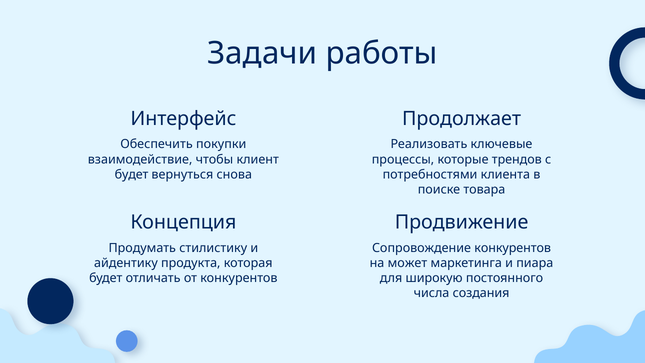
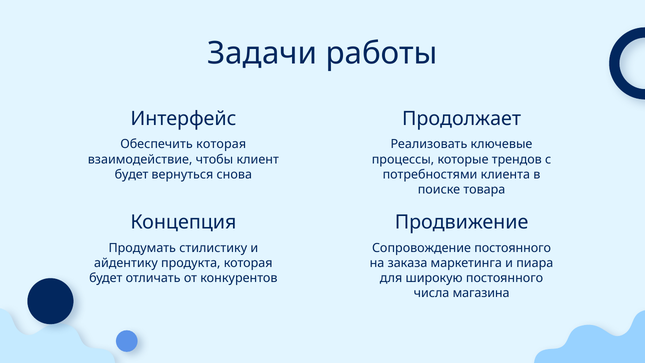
Обеспечить покупки: покупки -> которая (221, 144)
Сопровождение конкурентов: конкурентов -> постоянного (513, 248)
может: может -> заказа (408, 263)
создания: создания -> магазина (481, 293)
